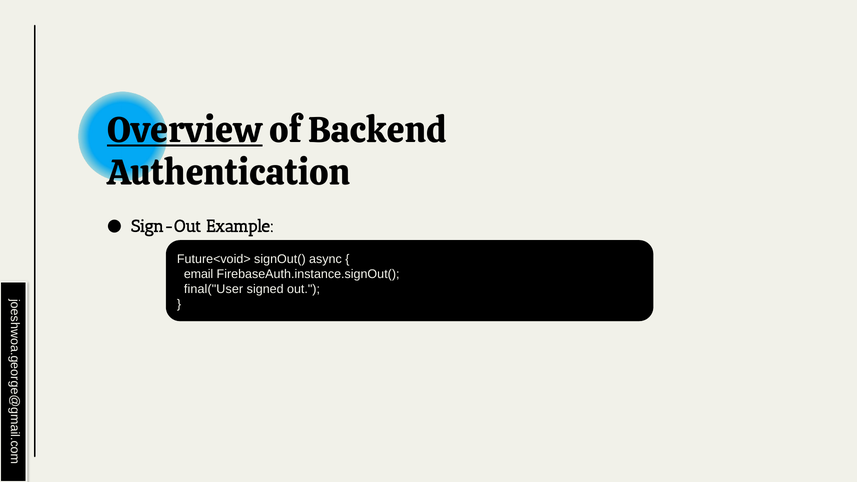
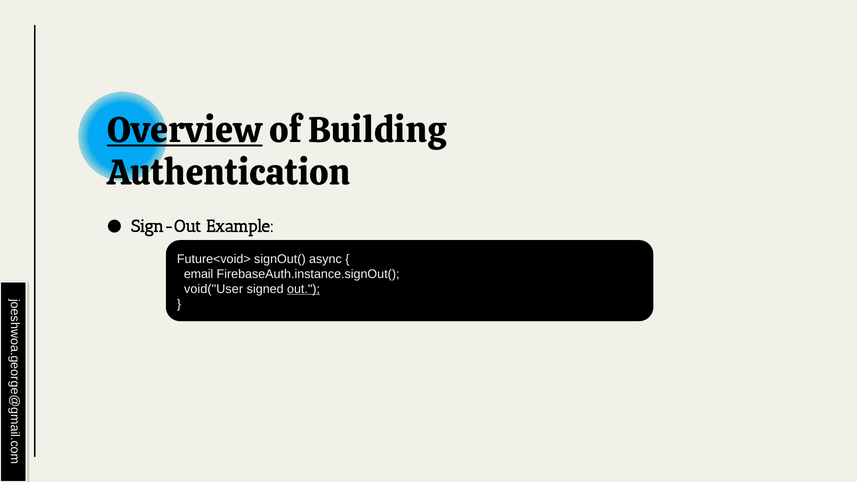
Backend: Backend -> Building (377, 130)
final("User: final("User -> void("User (214, 289)
out underline: none -> present (304, 289)
